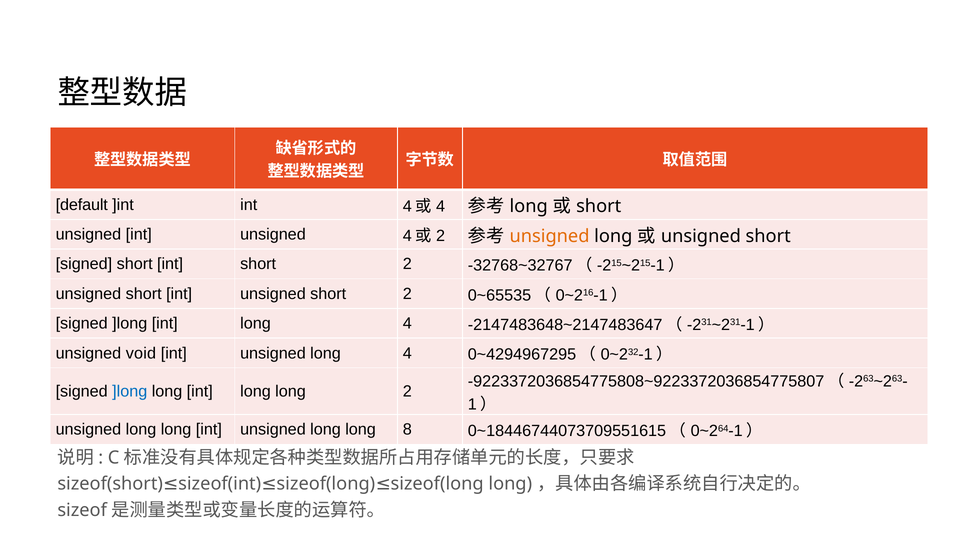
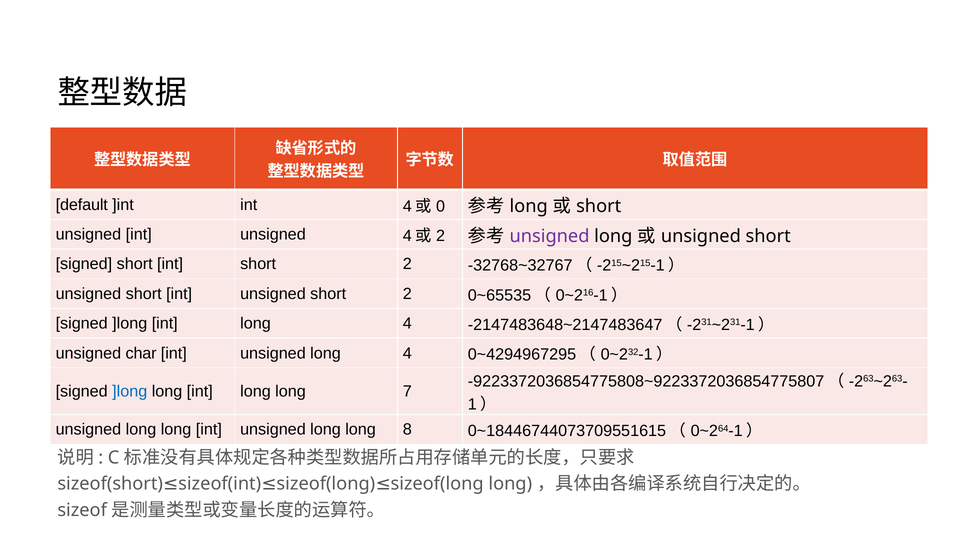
4: 4 -> 0 (441, 206)
unsigned colour: orange -> purple (550, 236)
void: void -> char (141, 353)
long 2: 2 -> 7 (407, 392)
